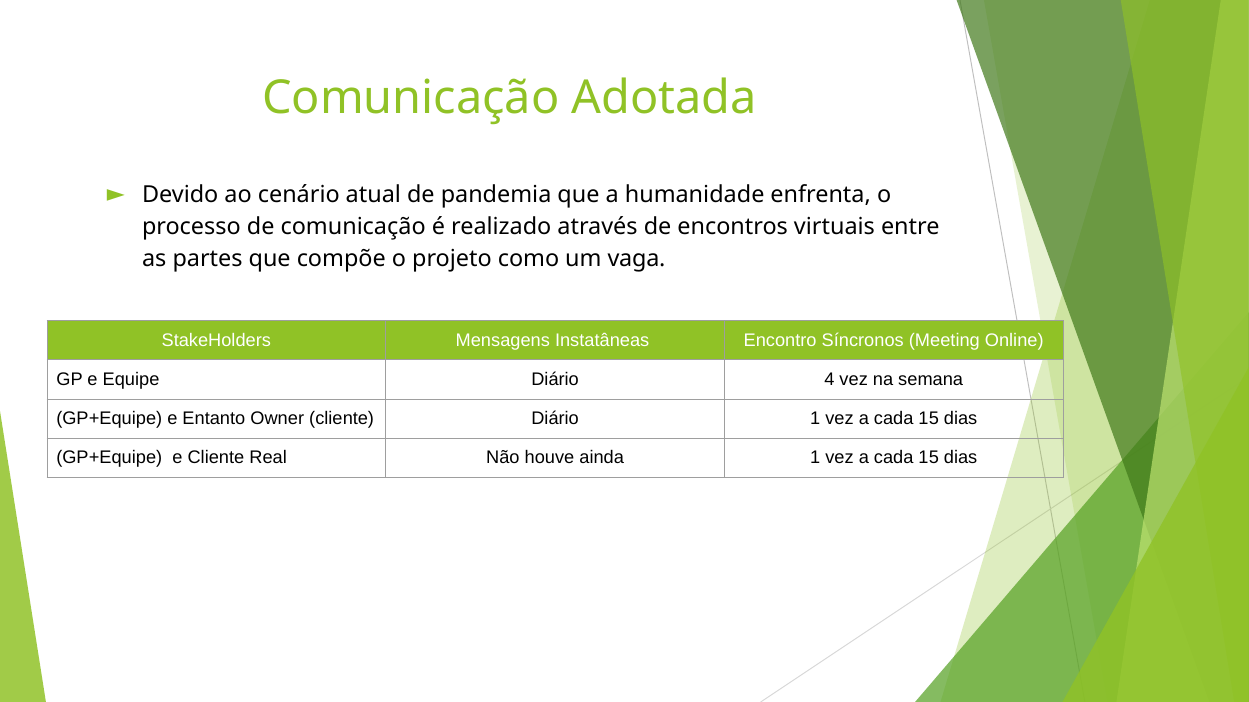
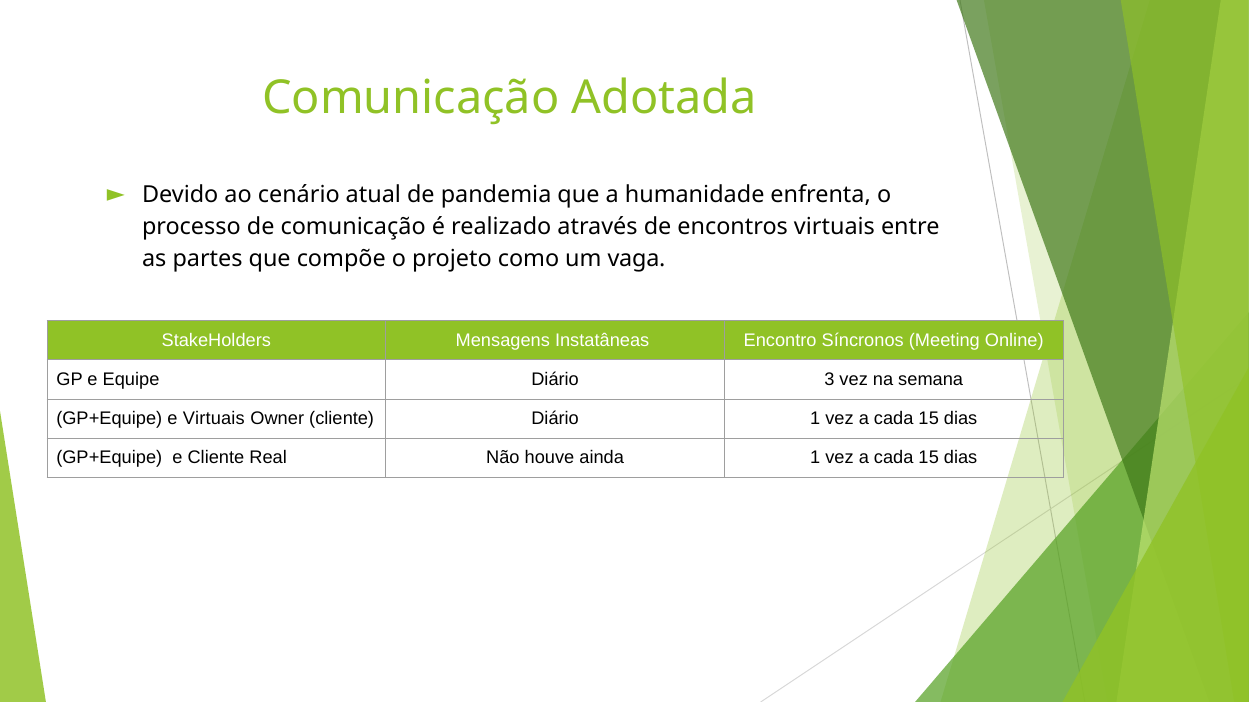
4: 4 -> 3 (829, 380)
e Entanto: Entanto -> Virtuais (214, 419)
